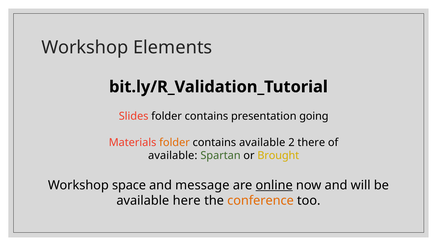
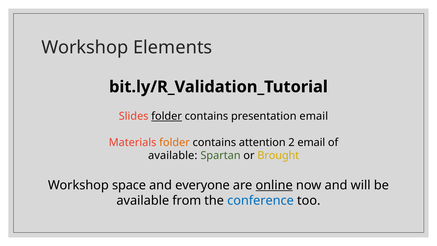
folder underline: none -> present (167, 116)
presentation going: going -> email (314, 116)
contains available: available -> attention (262, 142)
2 there: there -> email (311, 142)
message: message -> everyone (202, 185)
here: here -> from (187, 200)
conference colour: orange -> blue (261, 200)
